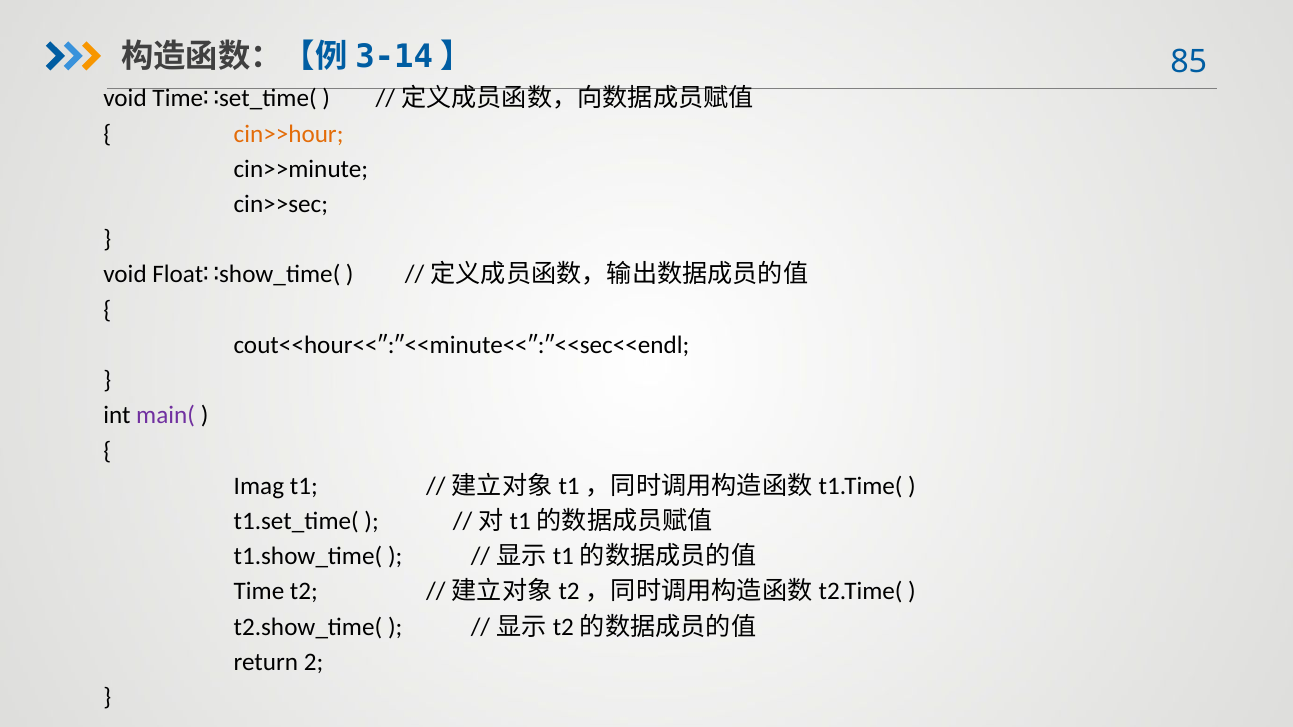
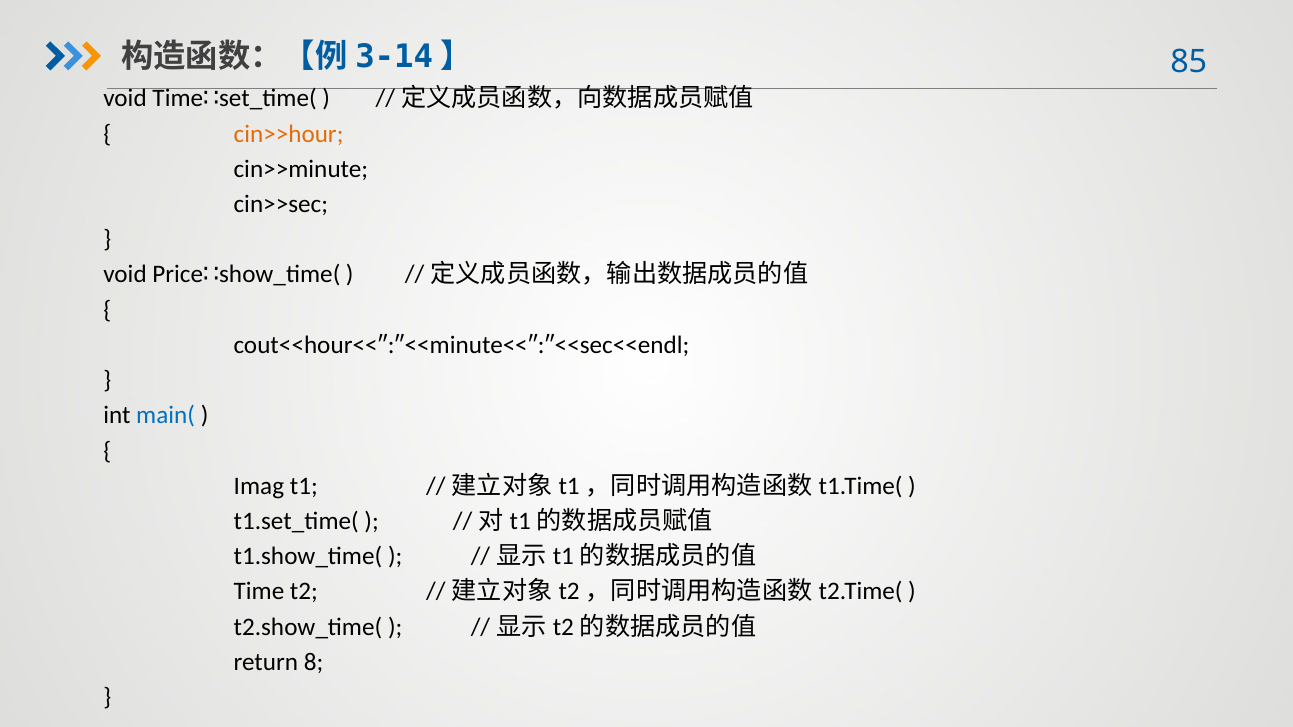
Float: Float -> Price (178, 275)
main( colour: purple -> blue (166, 416)
2: 2 -> 8 (314, 662)
